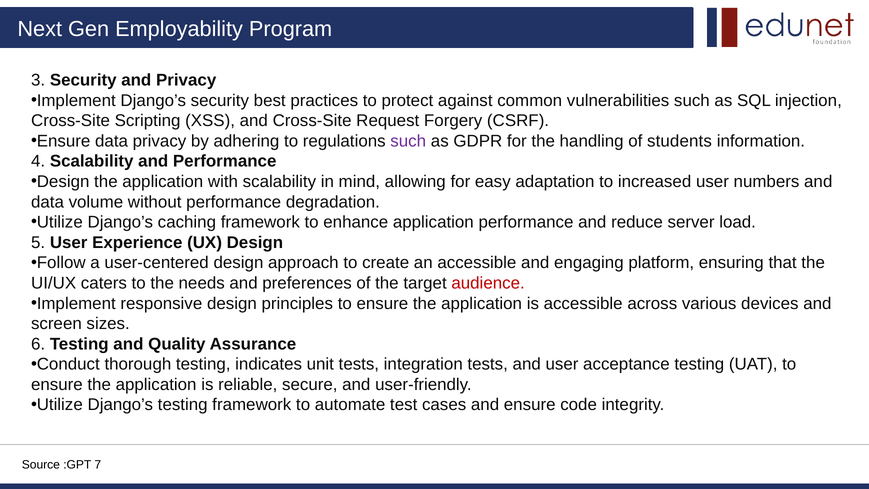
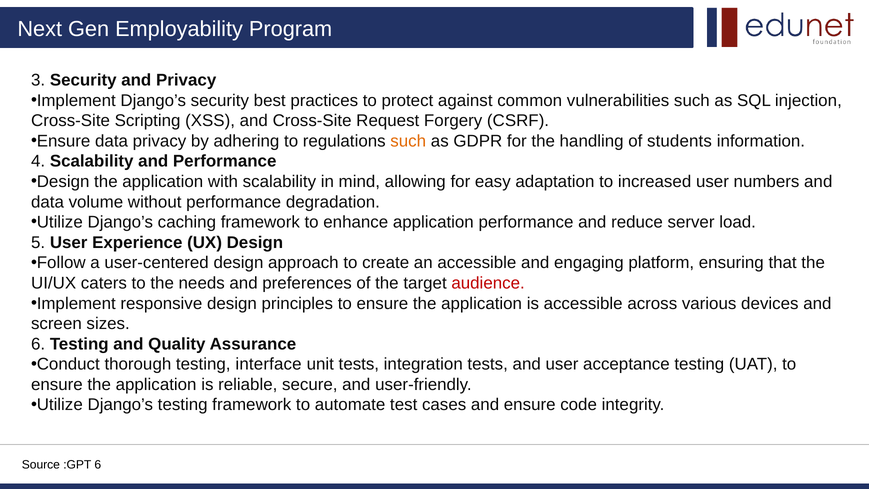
such colour: purple -> orange (408, 141)
indicates: indicates -> interface (269, 364)
:GPT 7: 7 -> 6 (98, 465)
